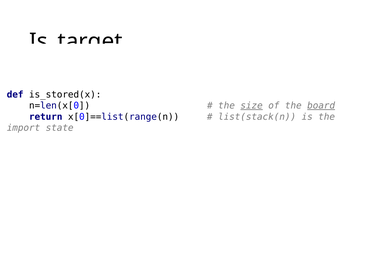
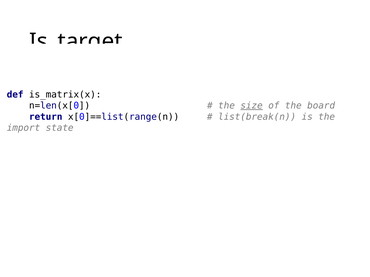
is_stored(x: is_stored(x -> is_matrix(x (65, 95)
board underline: present -> none (321, 106)
list(stack(n: list(stack(n -> list(break(n (257, 117)
